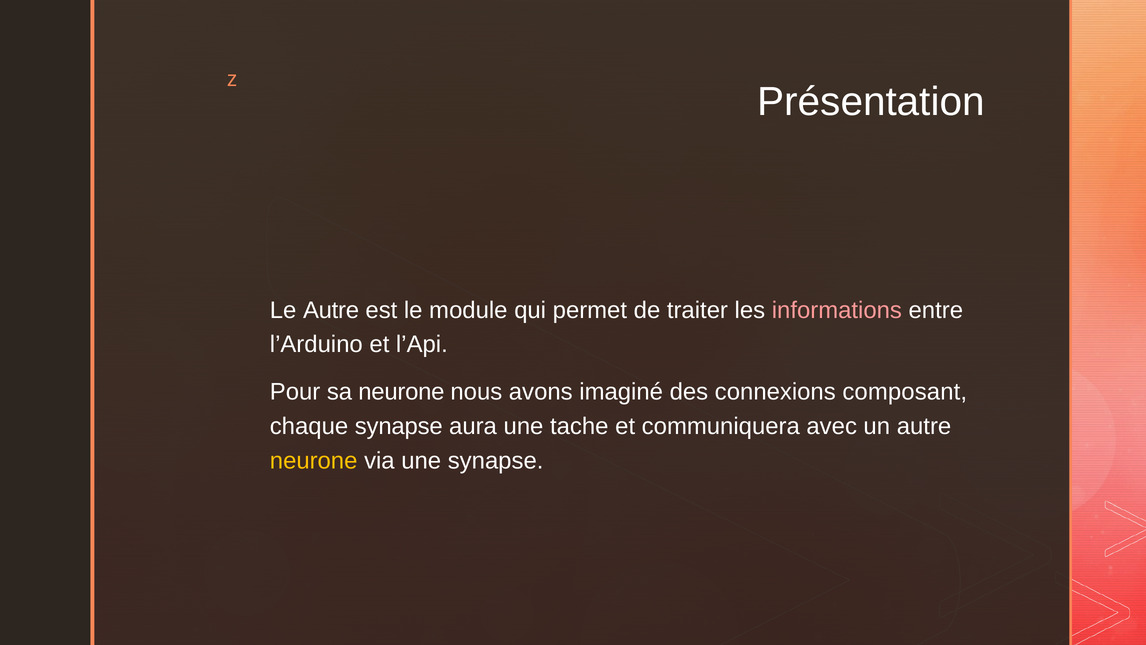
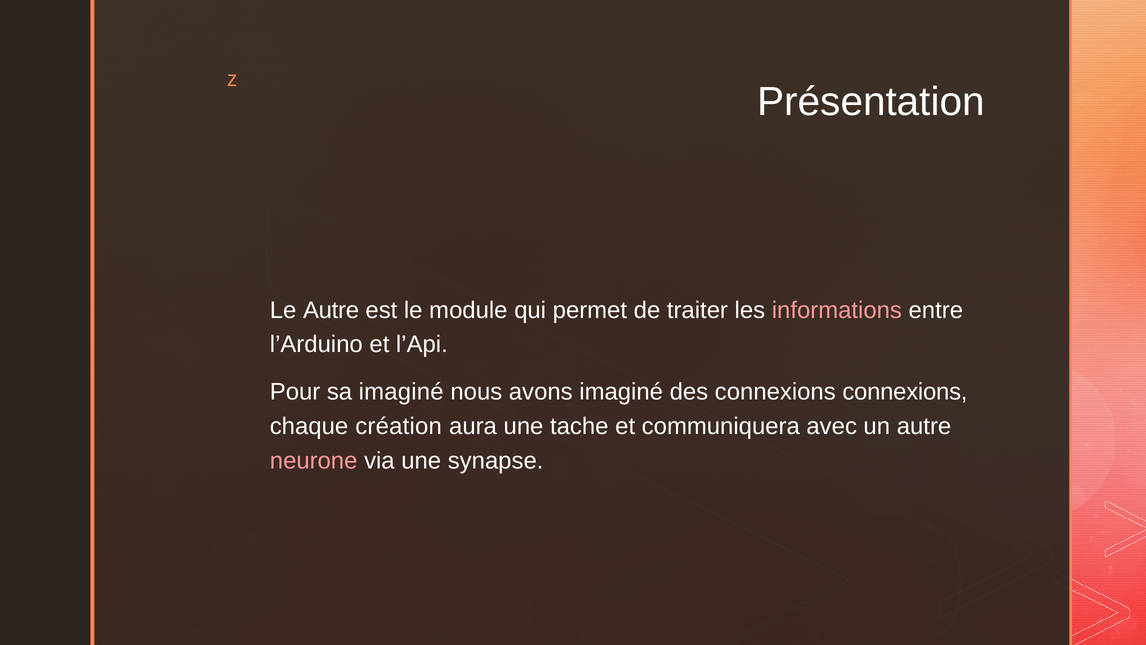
sa neurone: neurone -> imaginé (401, 392)
connexions composant: composant -> connexions (905, 392)
chaque synapse: synapse -> création (399, 426)
neurone colour: yellow -> pink (314, 461)
